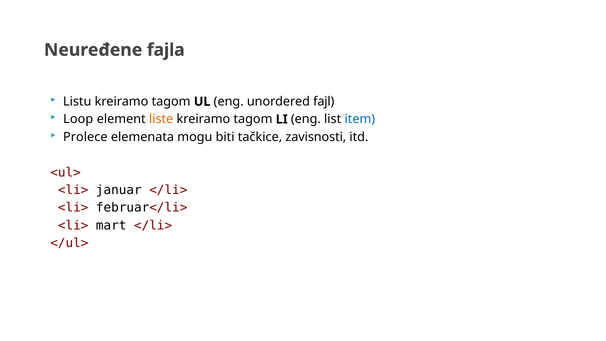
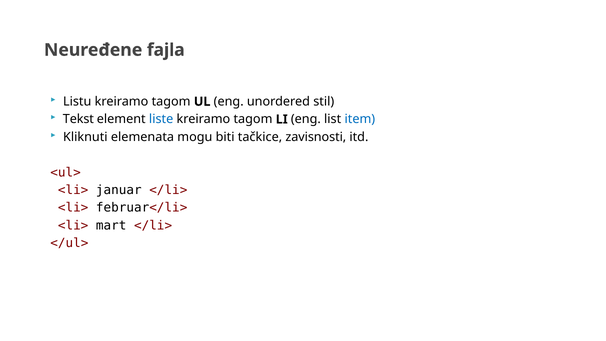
fajl: fajl -> stil (324, 102)
Loop: Loop -> Tekst (78, 119)
liste colour: orange -> blue (161, 119)
Prolece: Prolece -> Kliknuti (85, 137)
